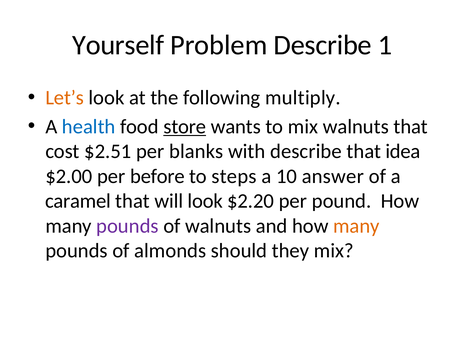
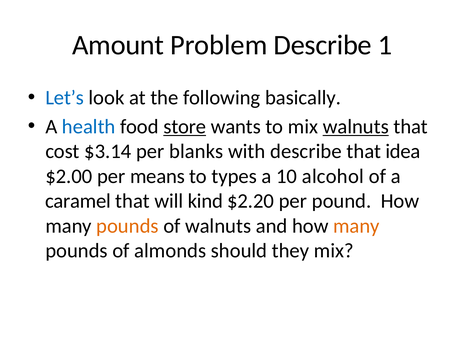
Yourself: Yourself -> Amount (118, 45)
Let’s colour: orange -> blue (65, 98)
multiply: multiply -> basically (303, 98)
walnuts underline: none -> present (356, 126)
$2.51: $2.51 -> $3.14 (108, 151)
before: before -> means (157, 176)
steps: steps -> types (234, 176)
answer: answer -> alcohol (333, 176)
will look: look -> kind (205, 201)
pounds colour: purple -> orange (127, 226)
